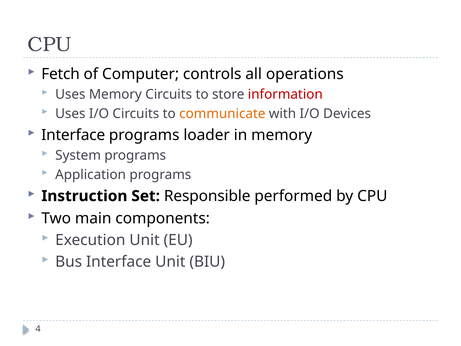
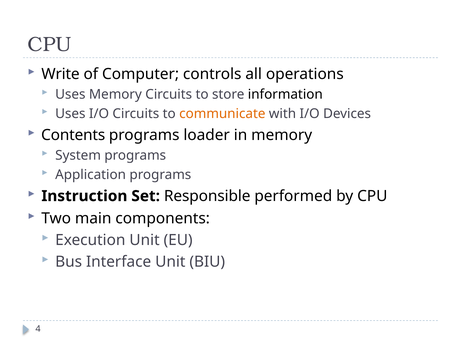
Fetch: Fetch -> Write (61, 74)
information colour: red -> black (285, 94)
Interface: Interface -> Contents (73, 135)
